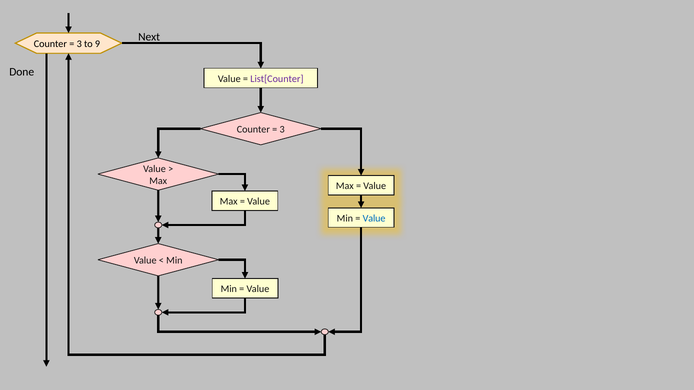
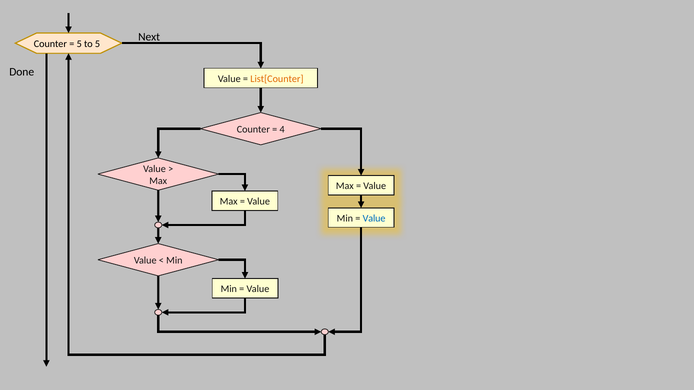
3: 3 -> 5 (79, 44)
to 9: 9 -> 5 (98, 44)
List[Counter colour: purple -> orange (277, 79)
3: 3 -> 4 (282, 130)
